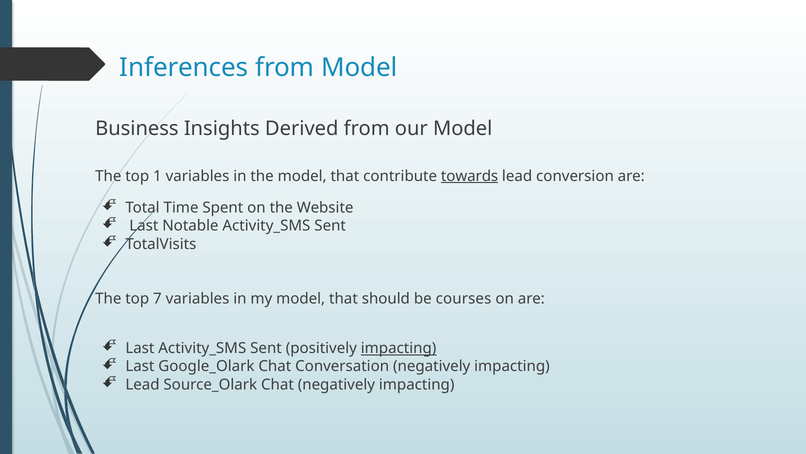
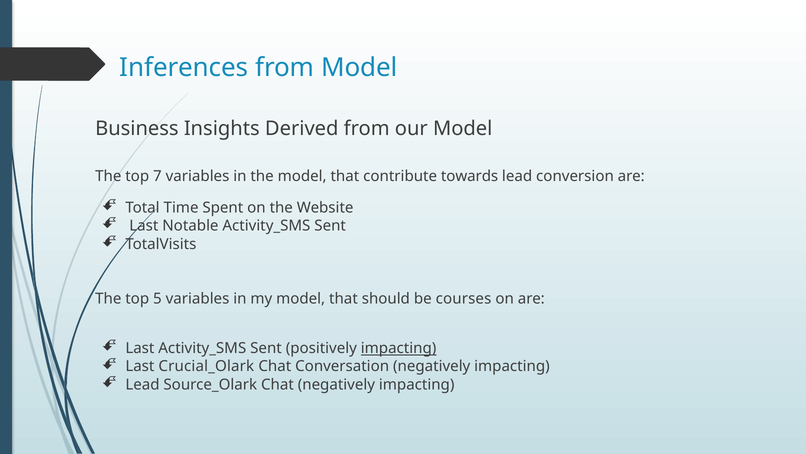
1: 1 -> 7 (157, 176)
towards underline: present -> none (470, 176)
7: 7 -> 5 (157, 298)
Google_Olark: Google_Olark -> Crucial_Olark (206, 366)
